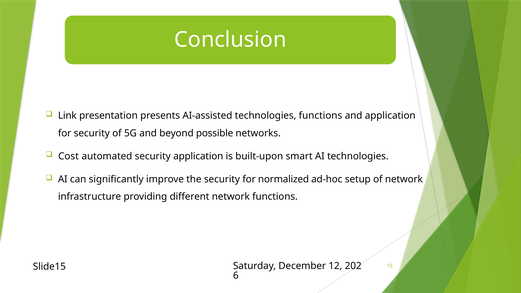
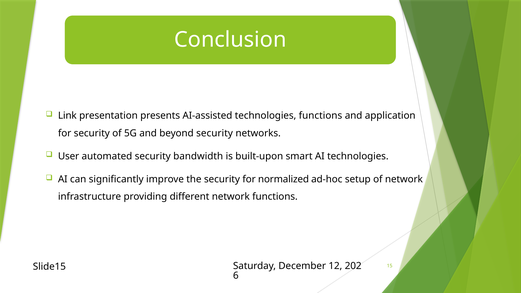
beyond possible: possible -> security (215, 133)
Cost: Cost -> User (69, 156)
security application: application -> bandwidth (198, 156)
